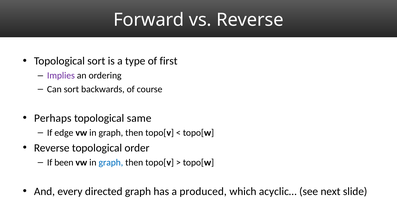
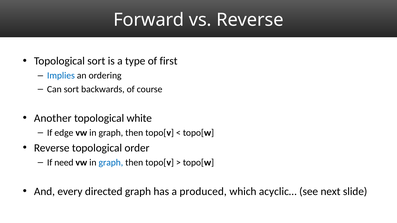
Implies colour: purple -> blue (61, 76)
Perhaps: Perhaps -> Another (53, 118)
same: same -> white (139, 118)
been: been -> need (64, 163)
